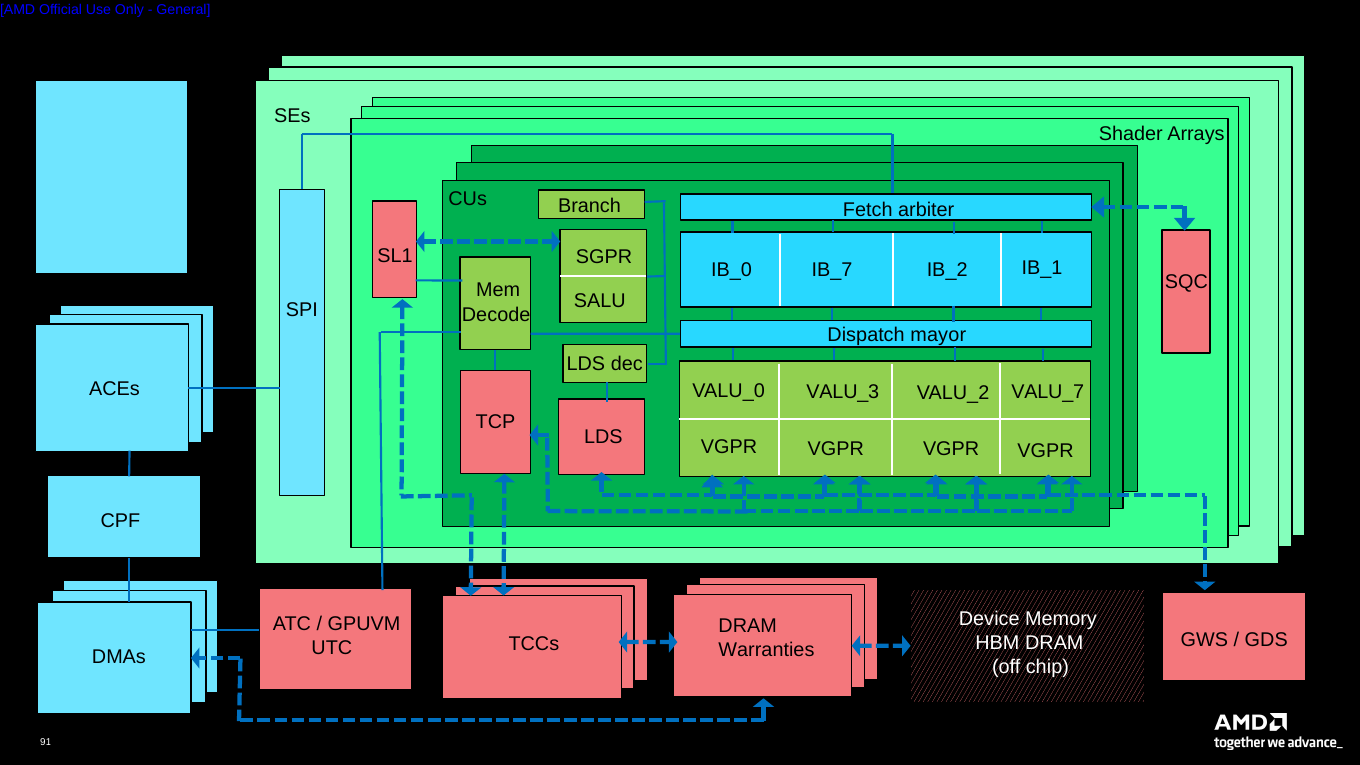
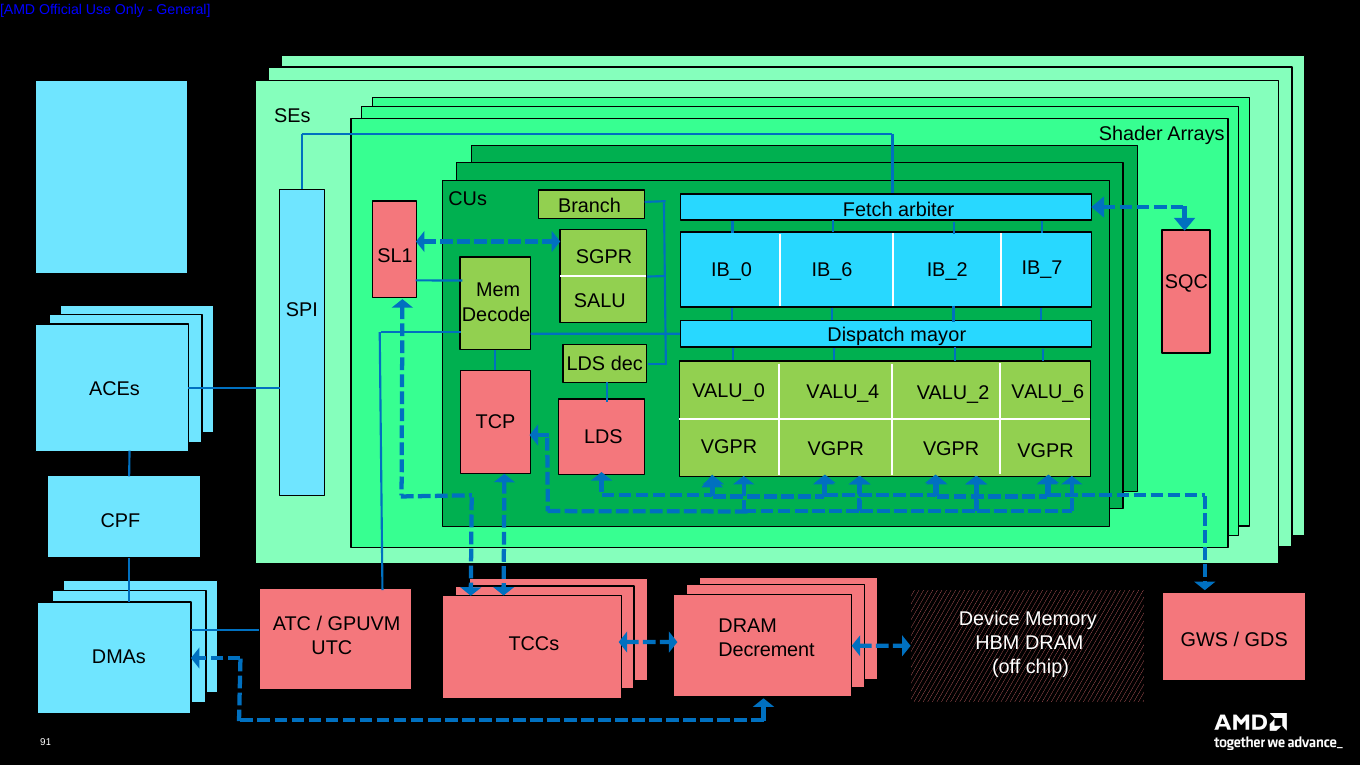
IB_7: IB_7 -> IB_6 (832, 270)
IB_1: IB_1 -> IB_7 (1042, 268)
VALU_3: VALU_3 -> VALU_4 (843, 392)
VALU_7: VALU_7 -> VALU_6 (1048, 391)
Warranties: Warranties -> Decrement (767, 650)
